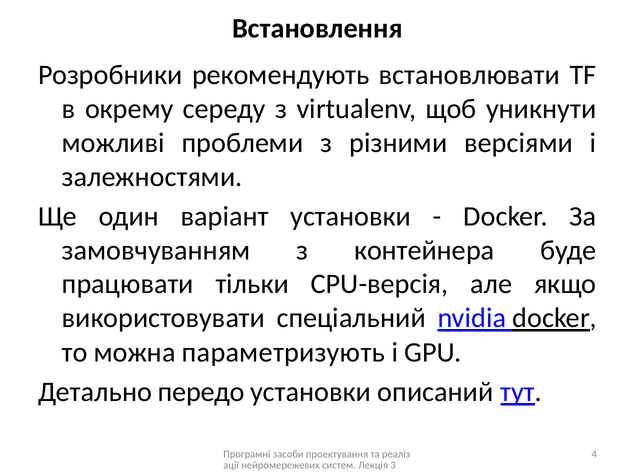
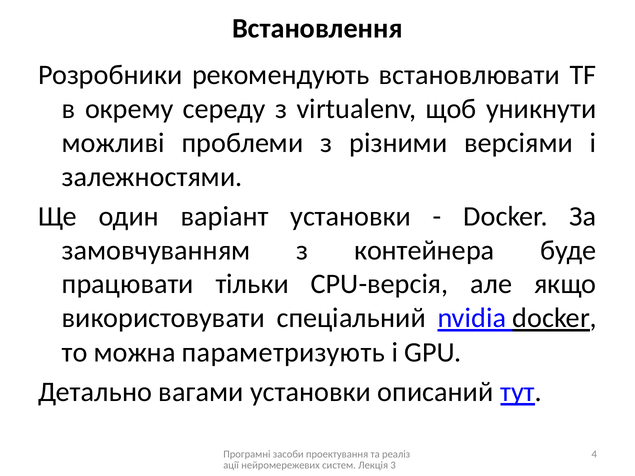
передо: передо -> вагами (201, 392)
